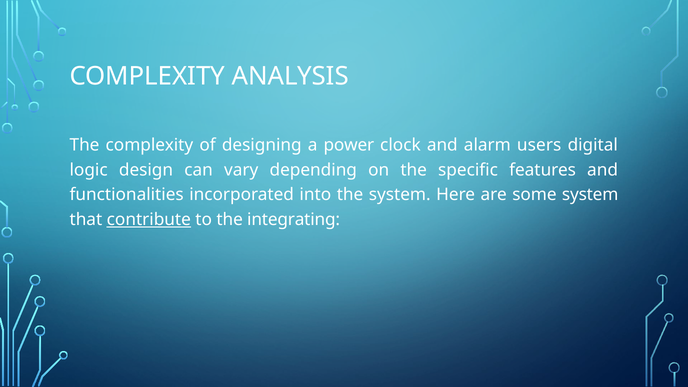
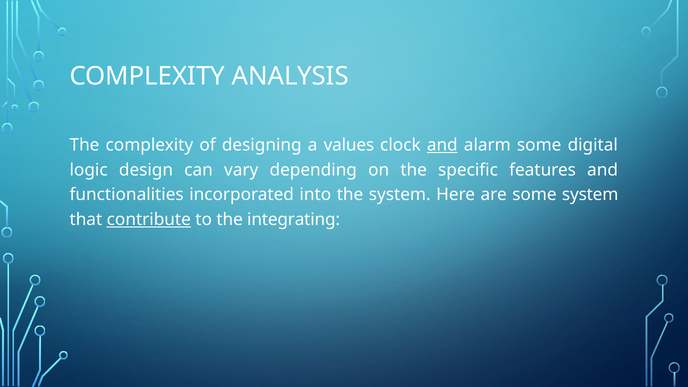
power: power -> values (349, 145)
and underline: none -> present (442, 145)
alarm users: users -> some (539, 145)
